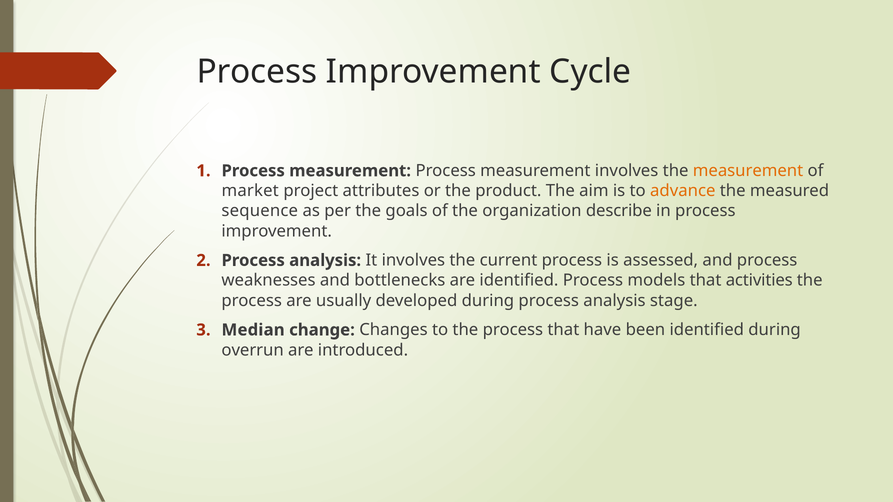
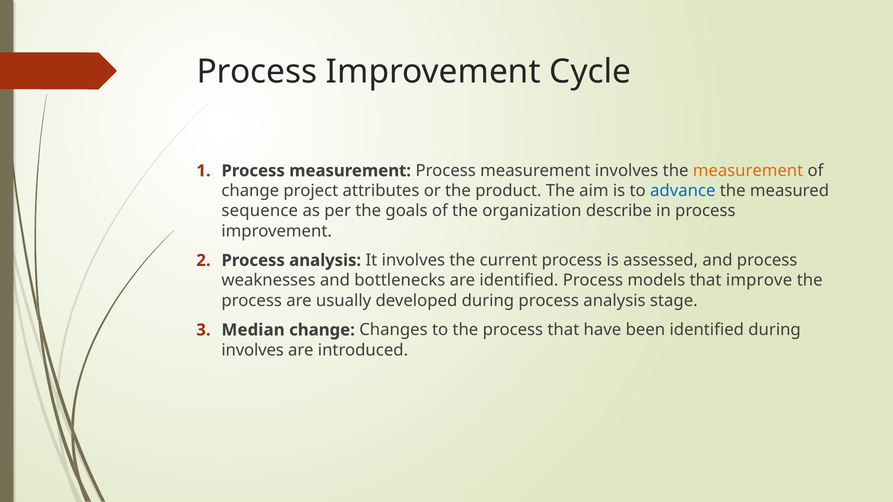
market: market -> change (250, 191)
advance colour: orange -> blue (683, 191)
activities: activities -> improve (759, 281)
overrun: overrun -> involves (253, 350)
